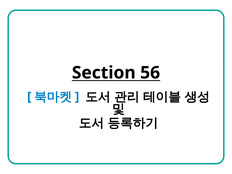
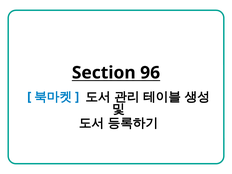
56: 56 -> 96 (150, 73)
